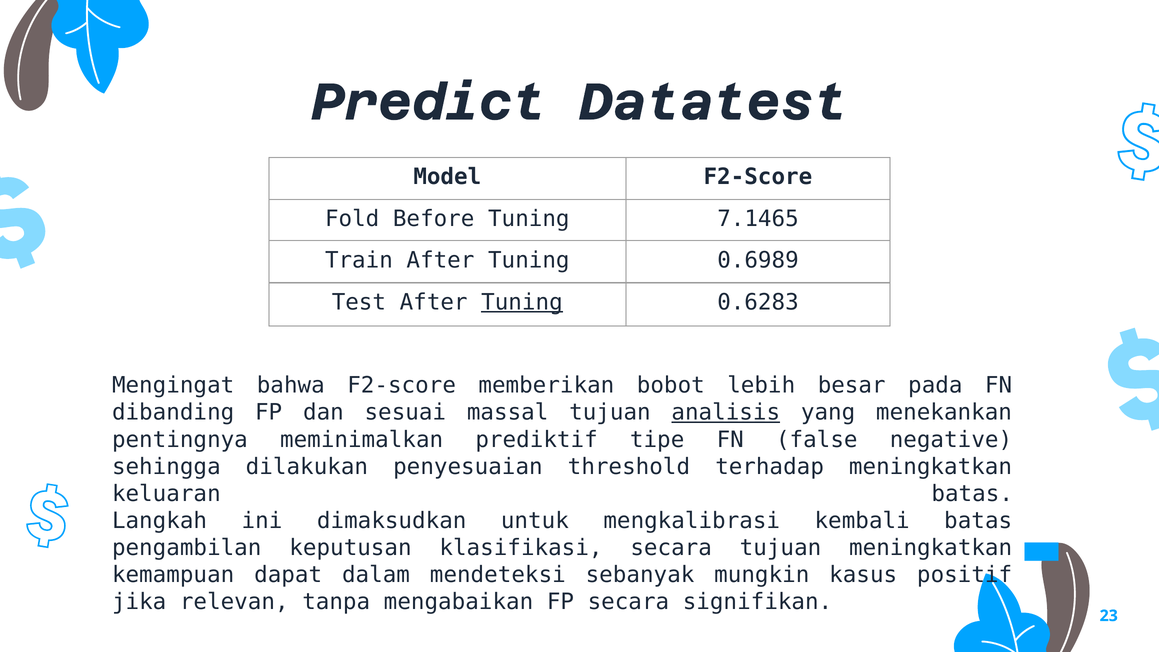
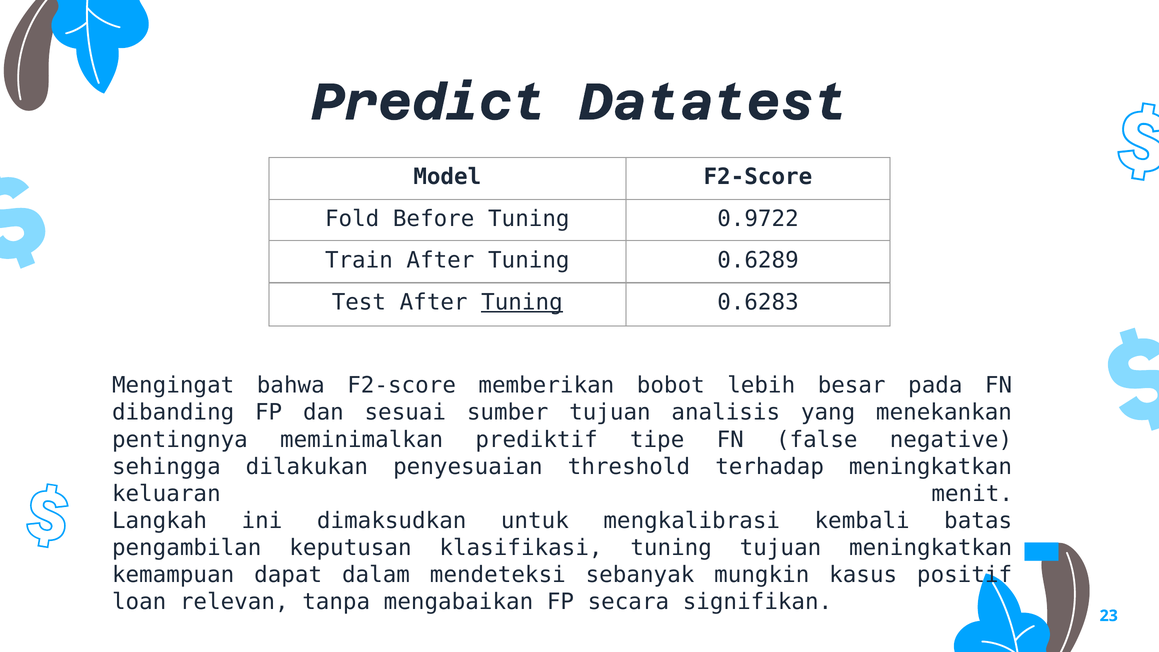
7.1465: 7.1465 -> 0.9722 (758, 219)
0.6989: 0.6989 -> 0.6289 (758, 260)
massal: massal -> sumber (508, 412)
analisis underline: present -> none (726, 412)
keluaran batas: batas -> menit (972, 494)
klasifikasi secara: secara -> tuning (671, 548)
jika: jika -> loan (139, 602)
